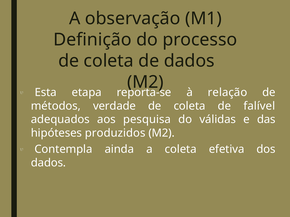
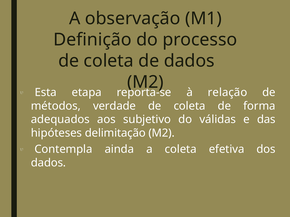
falível: falível -> forma (259, 106)
pesquisa: pesquisa -> subjetivo (147, 120)
produzidos: produzidos -> delimitação (115, 133)
